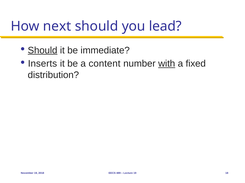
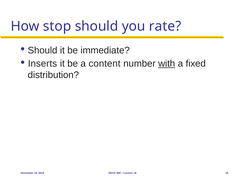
next: next -> stop (57, 26)
lead: lead -> rate (165, 26)
Should underline: present -> none (43, 50)
